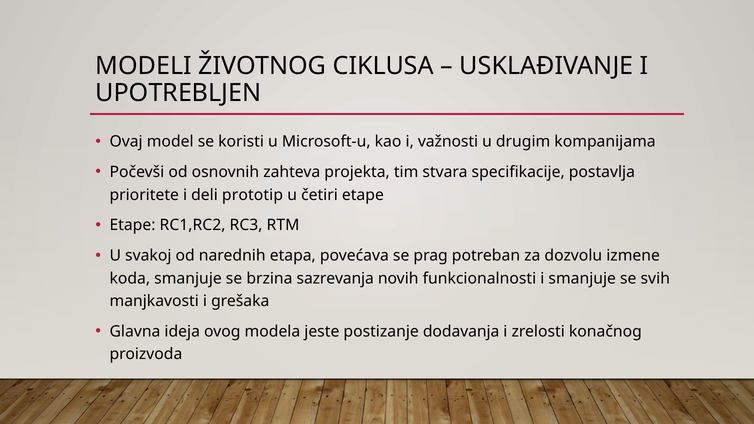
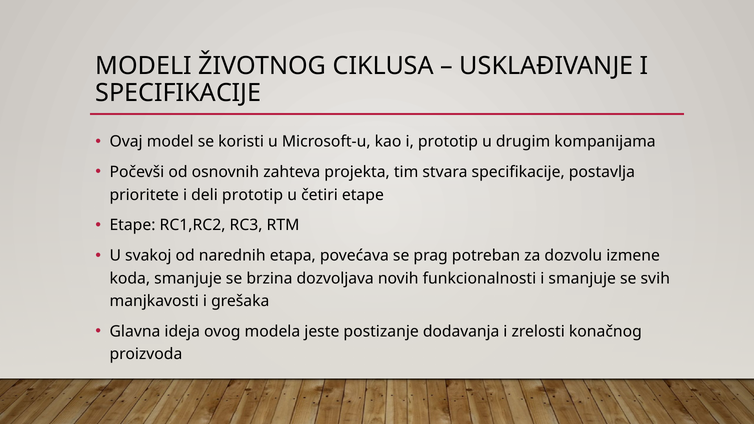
UPOTREBLJEN: UPOTREBLJEN -> SPECIFIKACIJE (178, 93)
i važnosti: važnosti -> prototip (448, 142)
sazrevanja: sazrevanja -> dozvoljava (335, 278)
